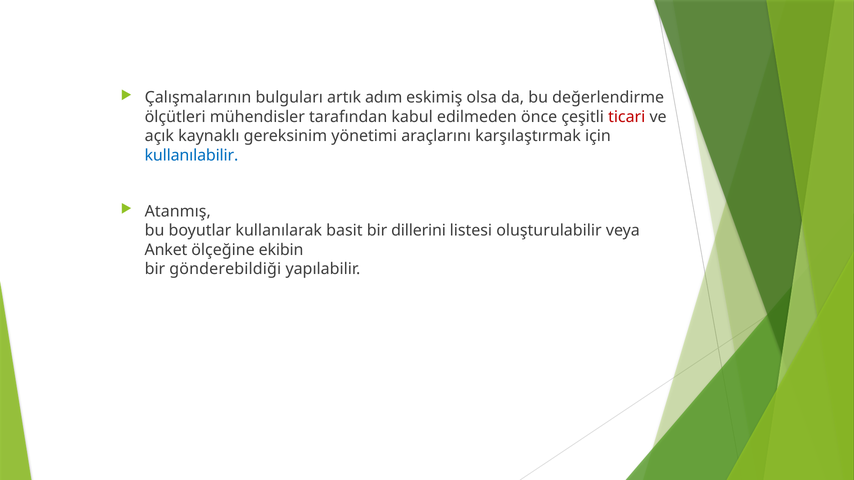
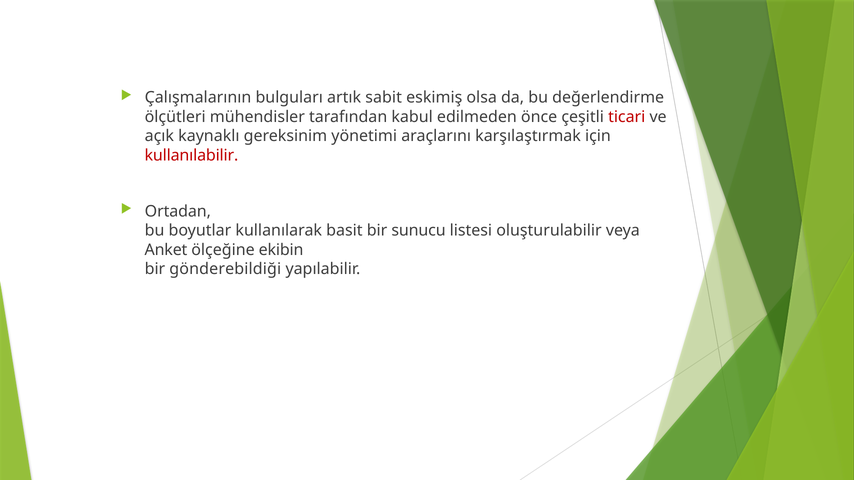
adım: adım -> sabit (384, 98)
kullanılabilir colour: blue -> red (191, 155)
Atanmış: Atanmış -> Ortadan (178, 212)
dillerini: dillerini -> sunucu (419, 231)
